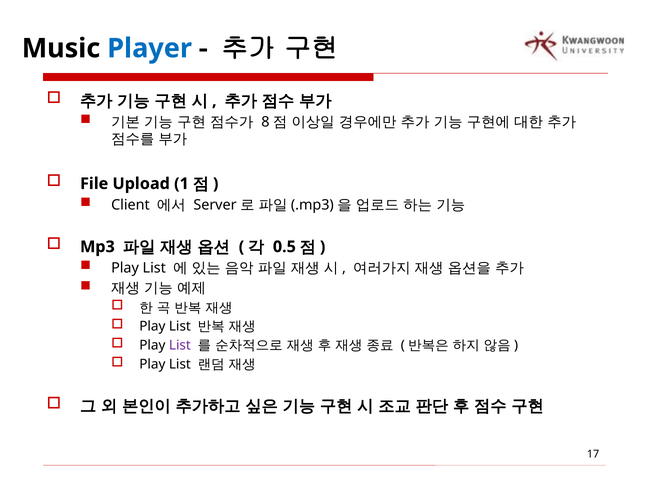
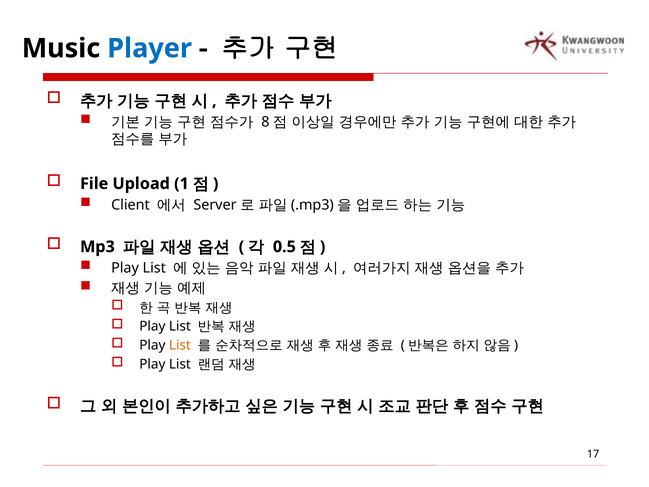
List colour: purple -> orange (180, 345)
